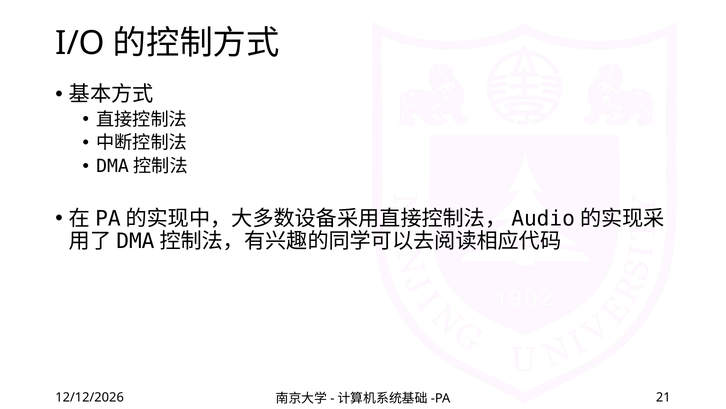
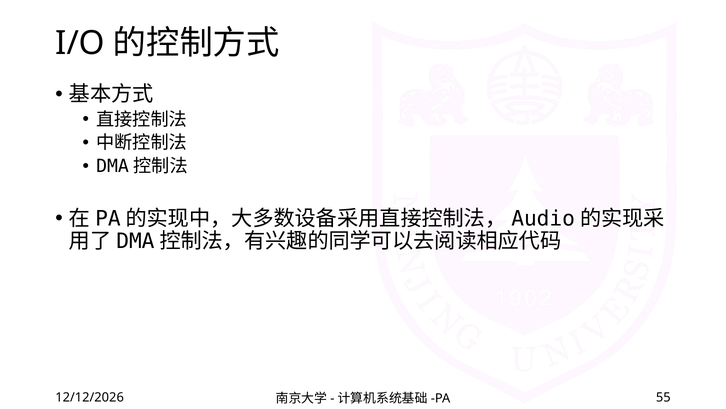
21: 21 -> 55 (663, 397)
